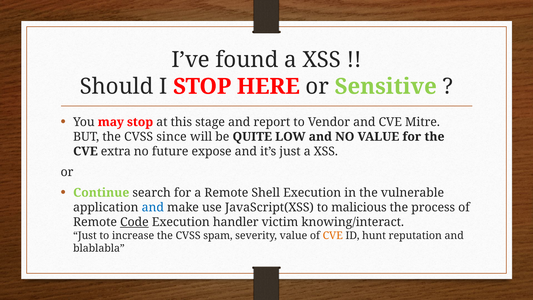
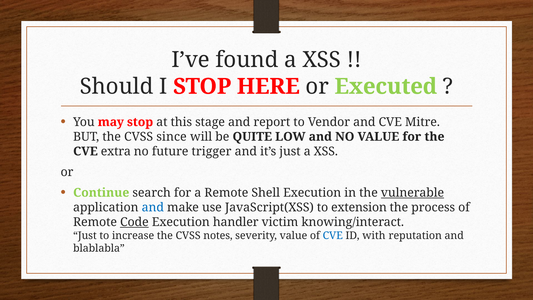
Sensitive: Sensitive -> Executed (386, 86)
expose: expose -> trigger (212, 151)
vulnerable underline: none -> present (412, 193)
malicious: malicious -> extension (359, 207)
spam: spam -> notes (218, 235)
CVE colour: orange -> blue (333, 235)
hunt: hunt -> with (374, 235)
